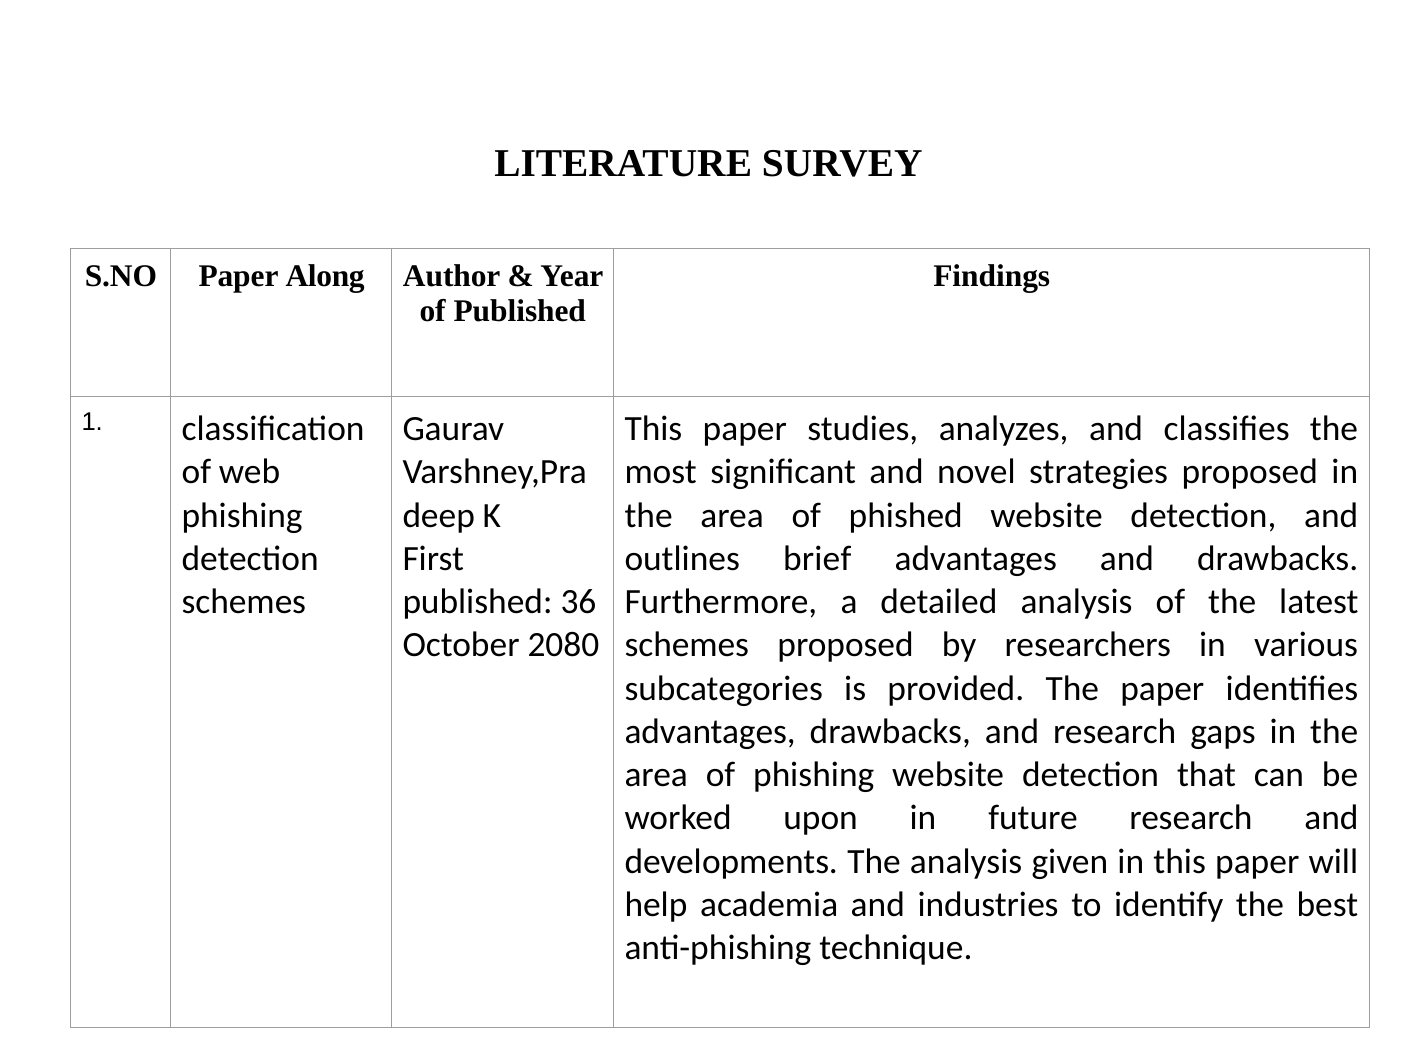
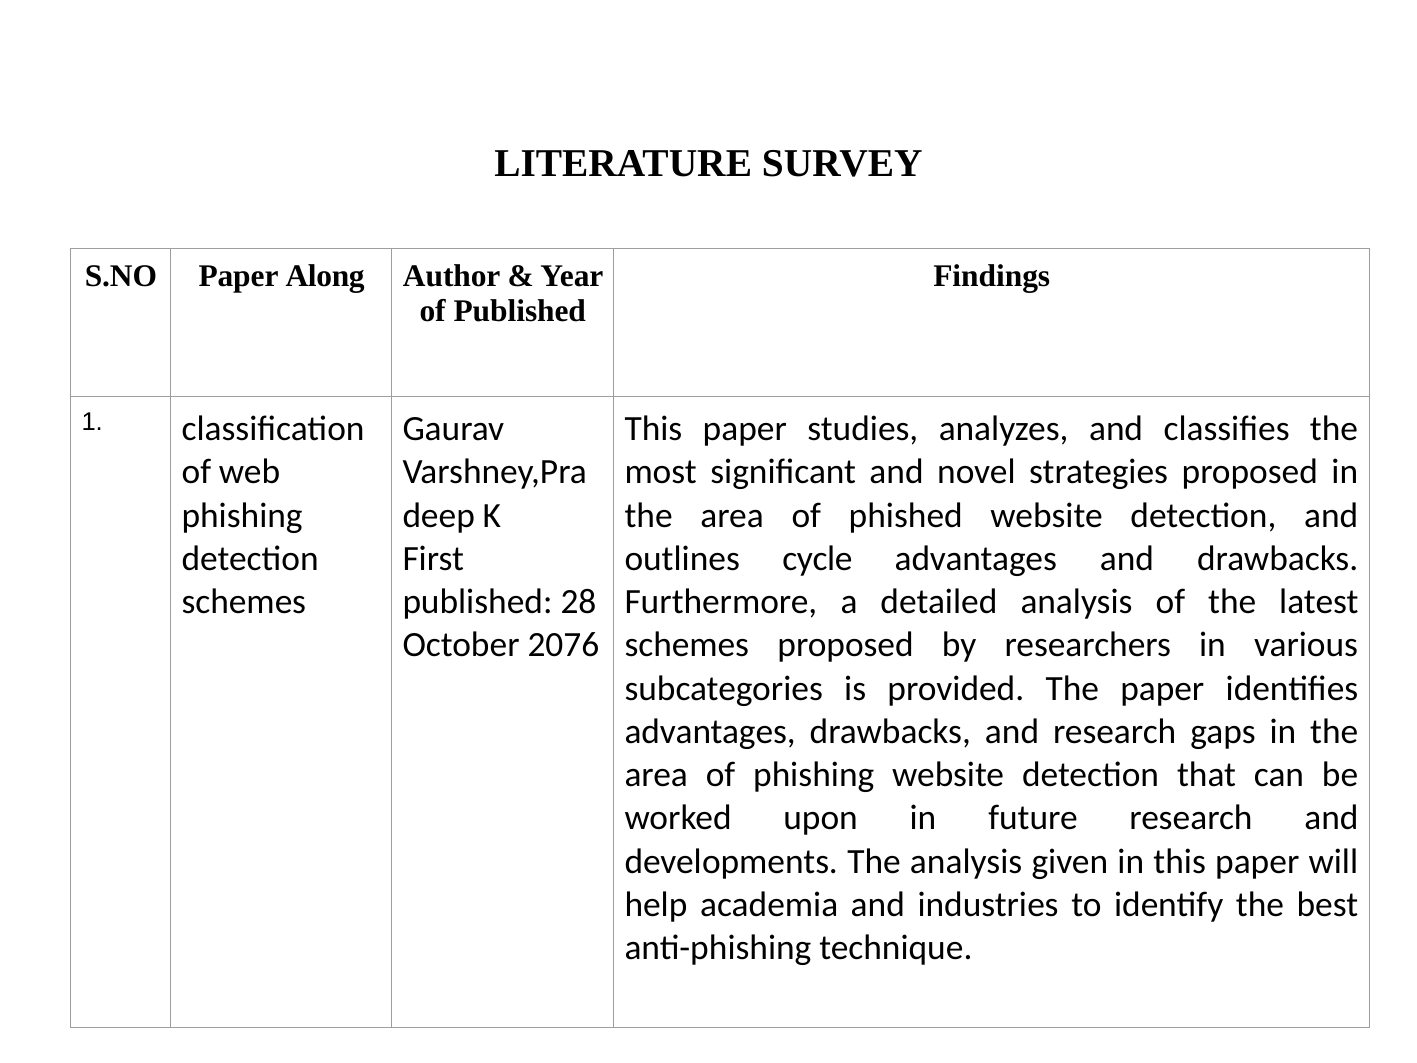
brief: brief -> cycle (817, 559)
36: 36 -> 28 (578, 602)
2080: 2080 -> 2076 (563, 645)
